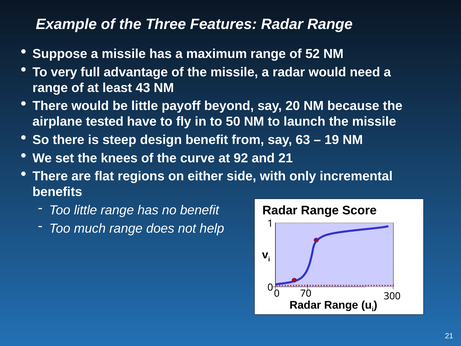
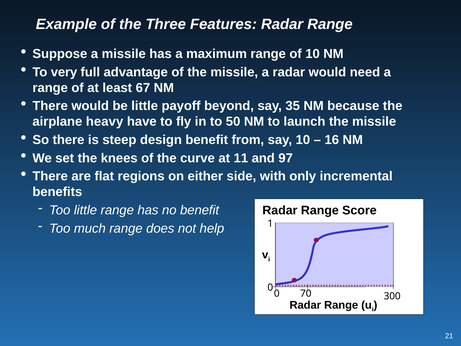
of 52: 52 -> 10 (313, 54)
43: 43 -> 67 (143, 88)
20: 20 -> 35 (293, 106)
tested: tested -> heavy (105, 121)
say 63: 63 -> 10 (303, 140)
19: 19 -> 16 (332, 140)
92: 92 -> 11 (241, 158)
and 21: 21 -> 97 (286, 158)
